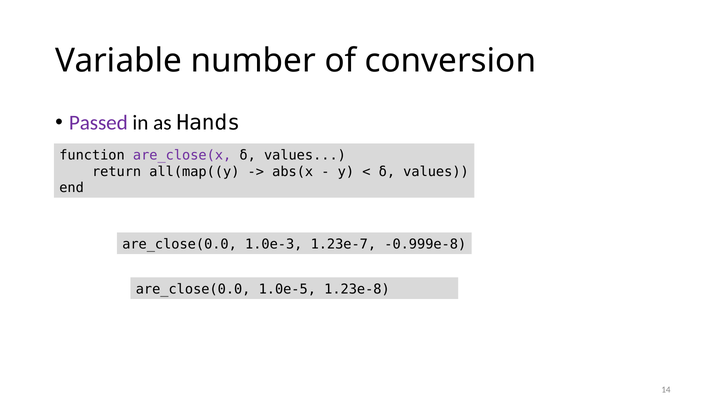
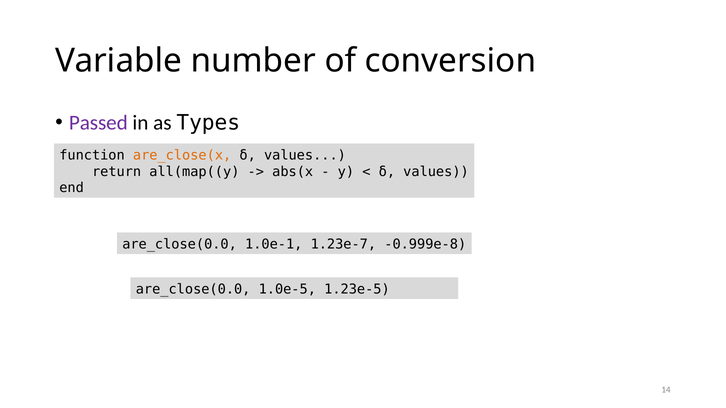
Hands: Hands -> Types (208, 123)
are_close(x colour: purple -> orange (182, 155)
1.0e-3: 1.0e-3 -> 1.0e-1 (274, 244)
1.23e-8: 1.23e-8 -> 1.23e-5 (357, 289)
